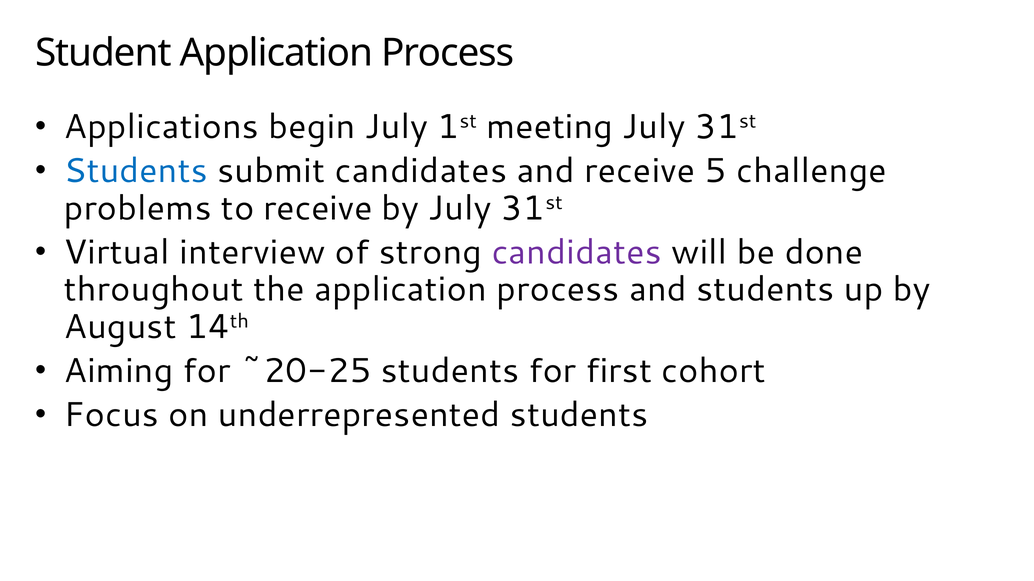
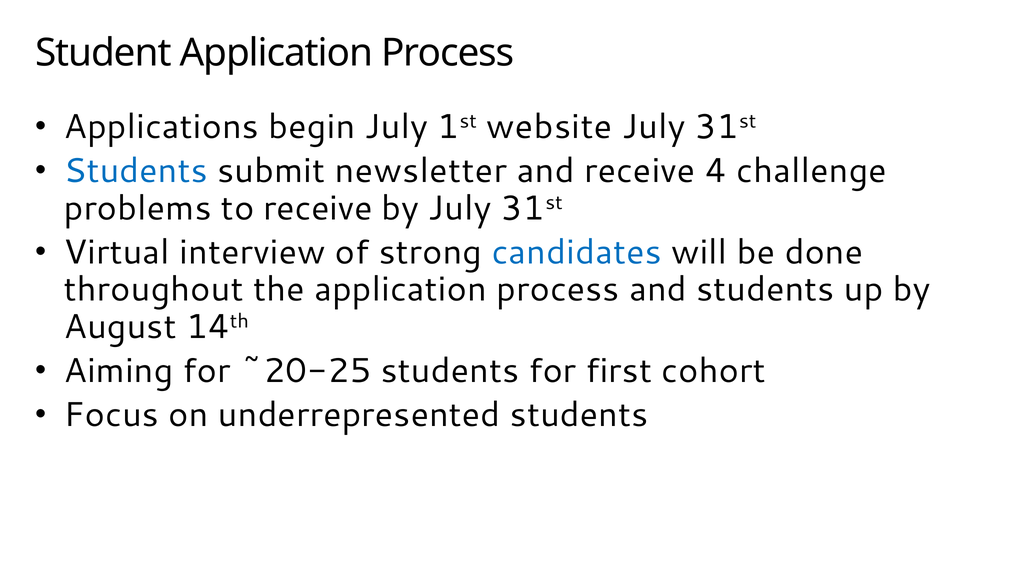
meeting: meeting -> website (549, 127)
submit candidates: candidates -> newsletter (421, 171)
5: 5 -> 4 (716, 171)
candidates colour: purple -> blue (577, 253)
